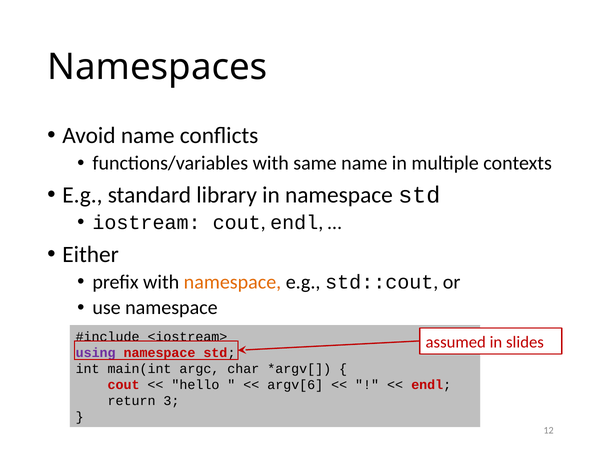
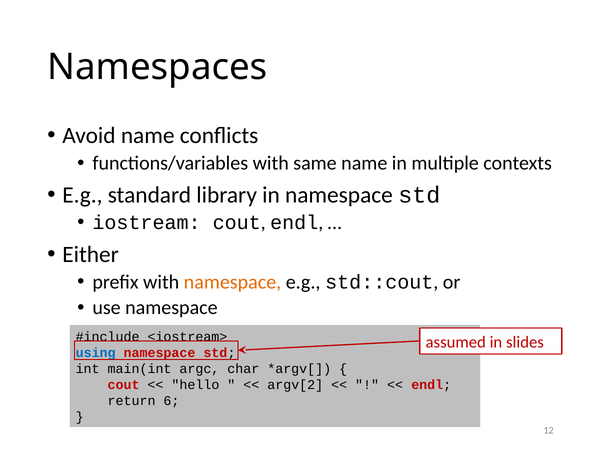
using colour: purple -> blue (96, 353)
argv[6: argv[6 -> argv[2 (295, 385)
3: 3 -> 6 (171, 401)
